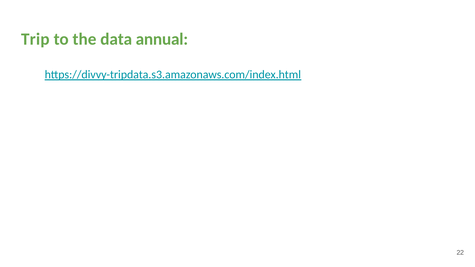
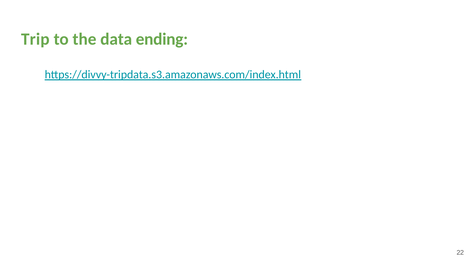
annual: annual -> ending (162, 39)
